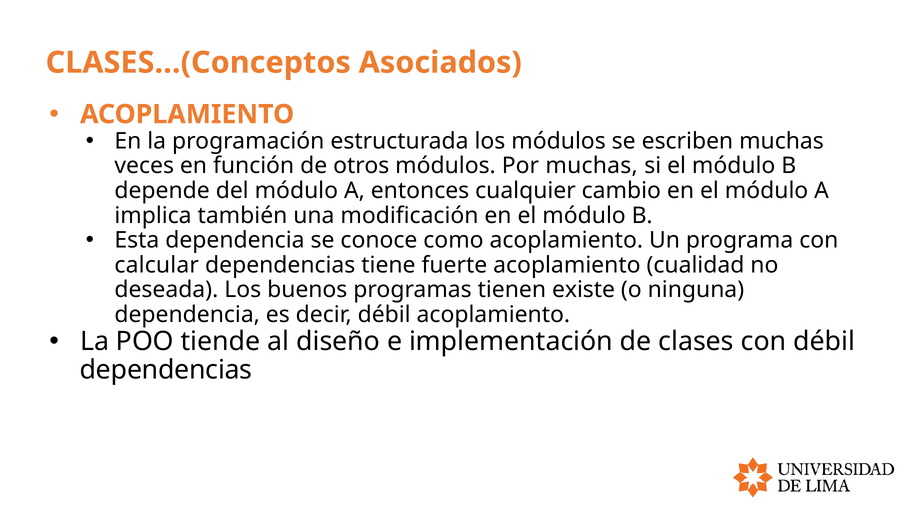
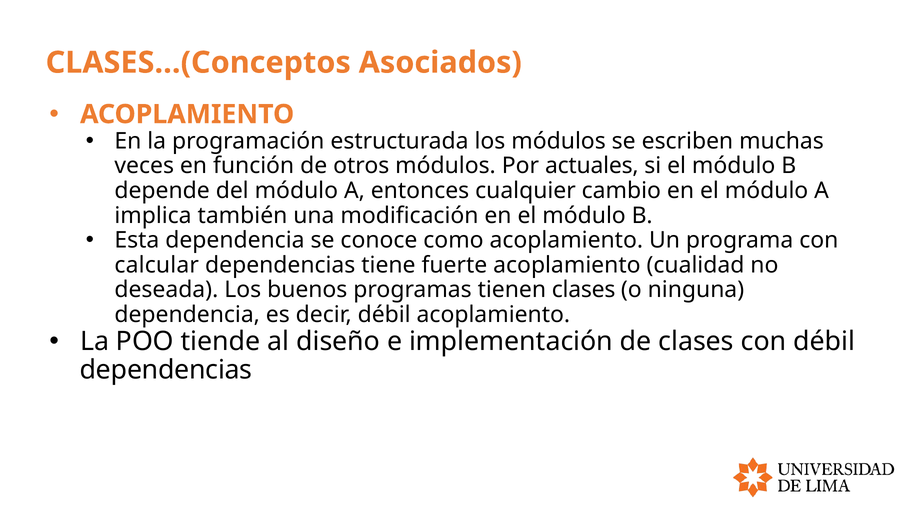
Por muchas: muchas -> actuales (592, 166)
tienen existe: existe -> clases (584, 290)
